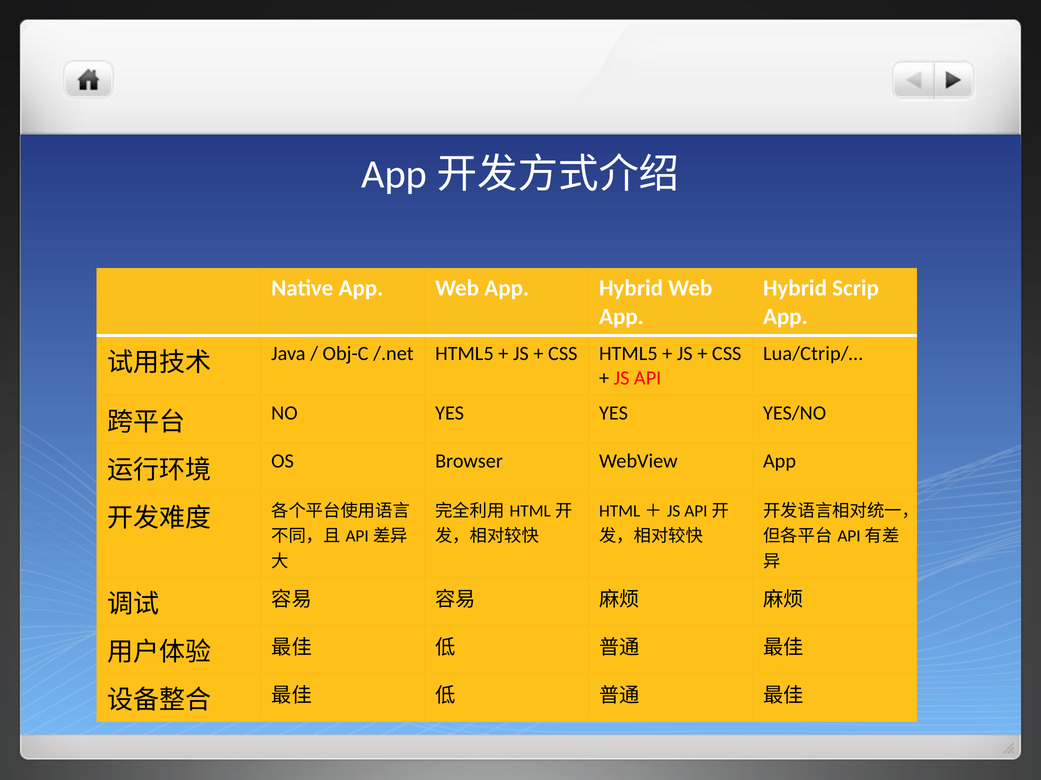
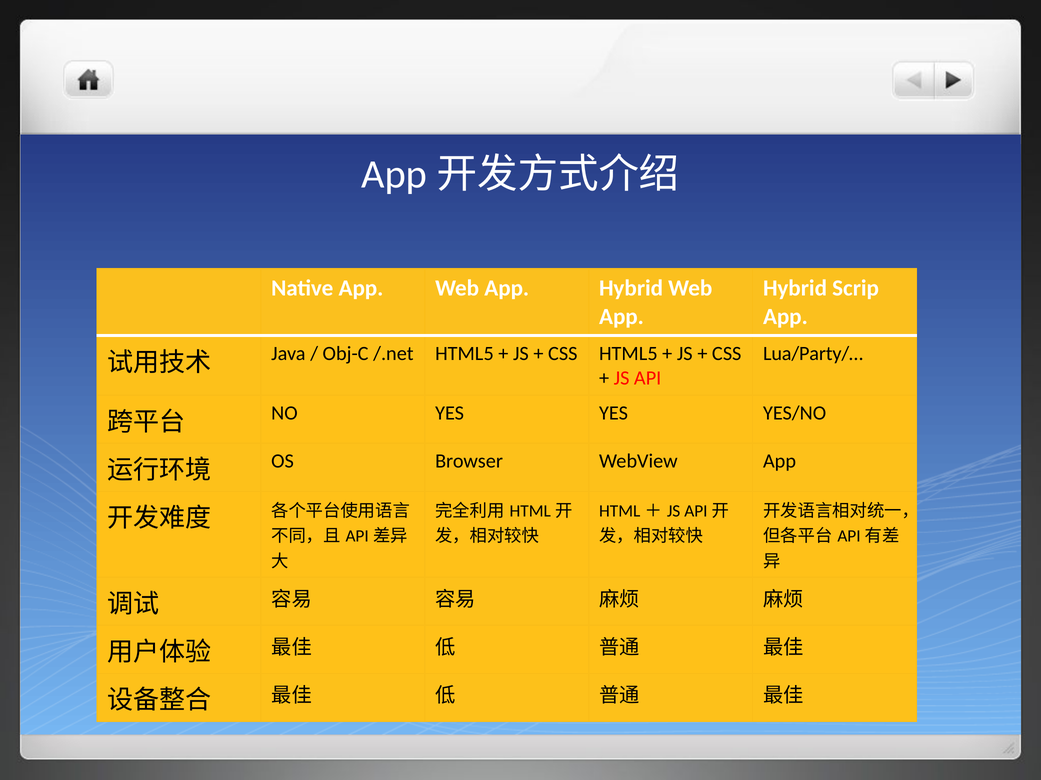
Lua/Ctrip/…: Lua/Ctrip/… -> Lua/Party/… (813, 354)
